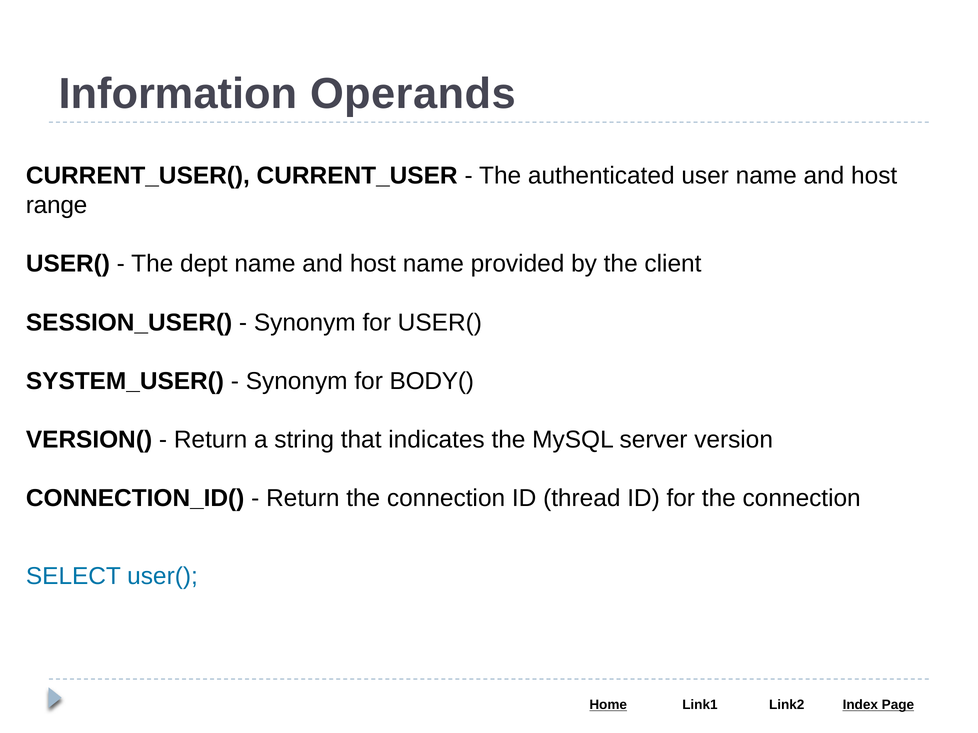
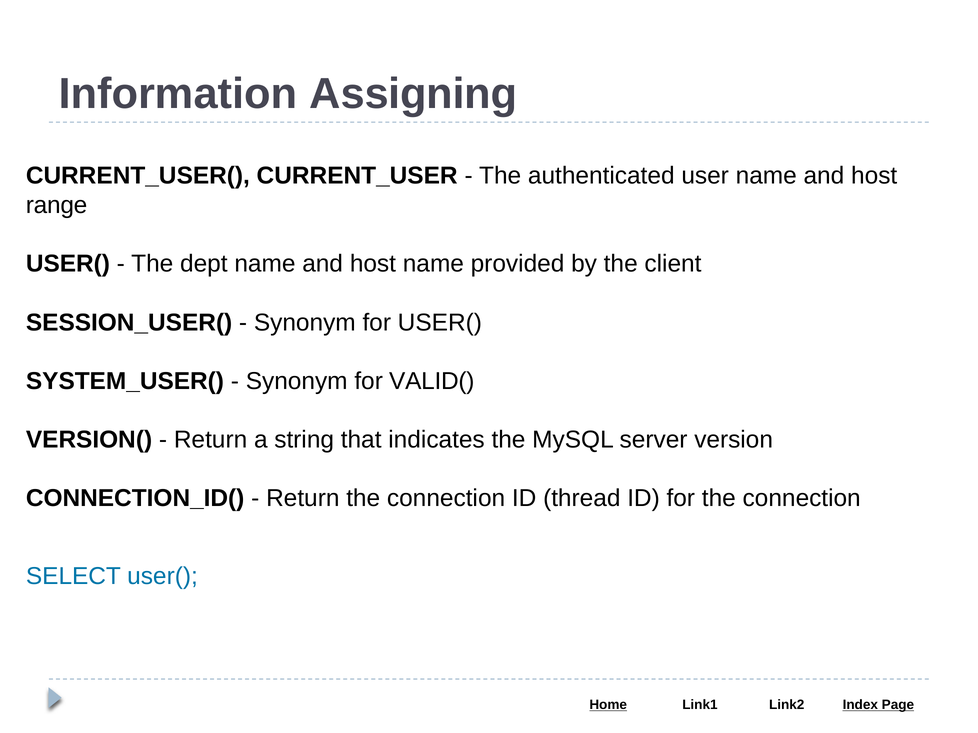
Operands: Operands -> Assigning (413, 94)
BODY(: BODY( -> VALID( (432, 381)
